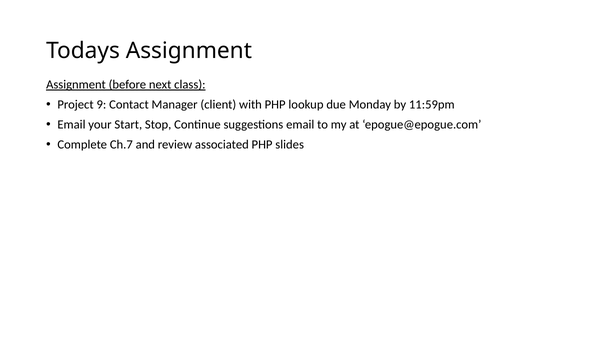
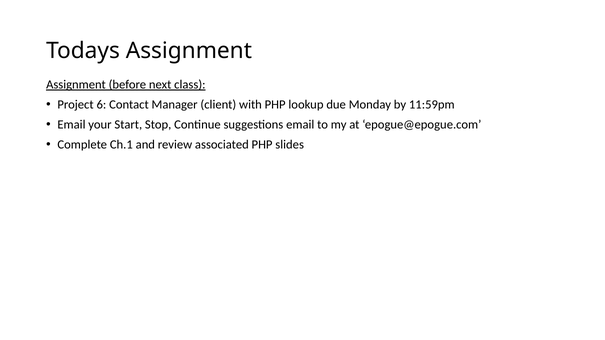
9: 9 -> 6 (101, 105)
Ch.7: Ch.7 -> Ch.1 (121, 145)
